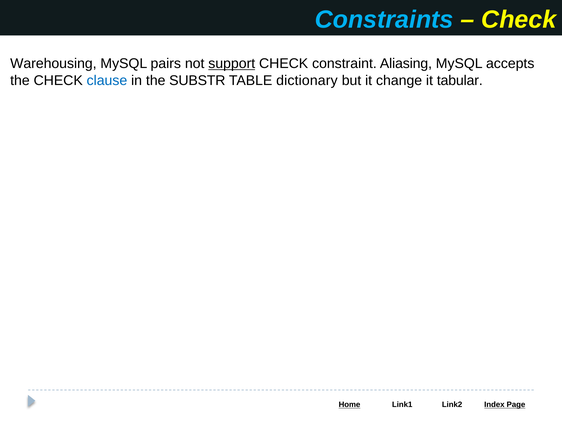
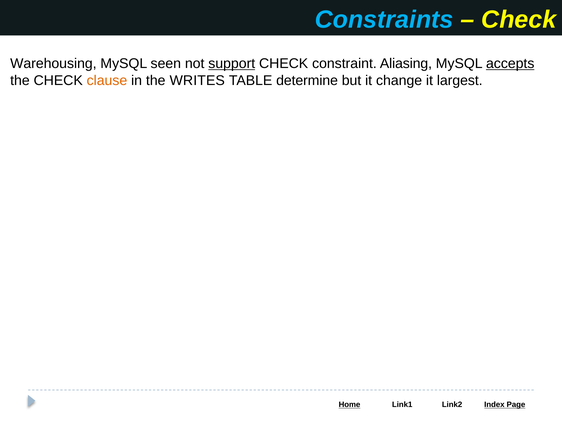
pairs: pairs -> seen (166, 64)
accepts underline: none -> present (510, 64)
clause colour: blue -> orange (107, 81)
SUBSTR: SUBSTR -> WRITES (197, 81)
dictionary: dictionary -> determine (307, 81)
tabular: tabular -> largest (460, 81)
